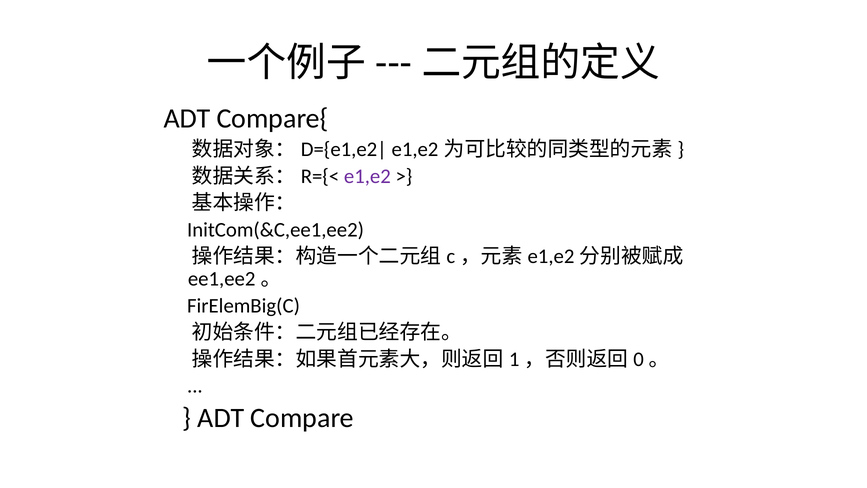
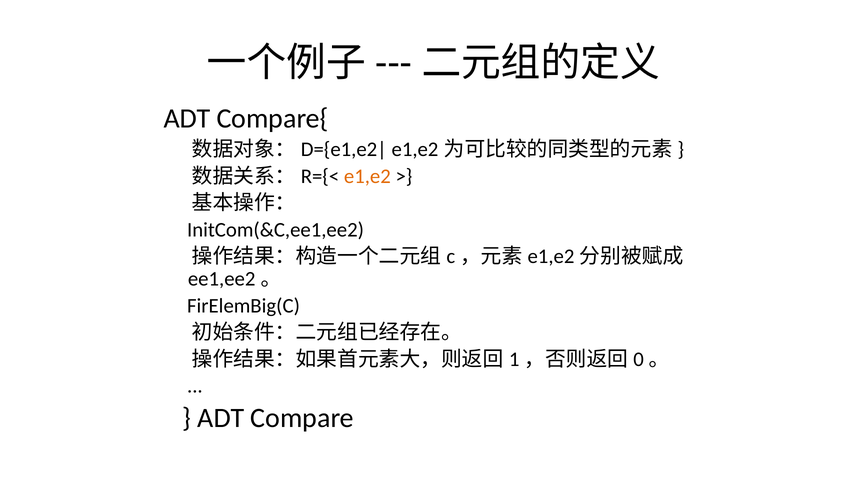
e1,e2 colour: purple -> orange (367, 176)
